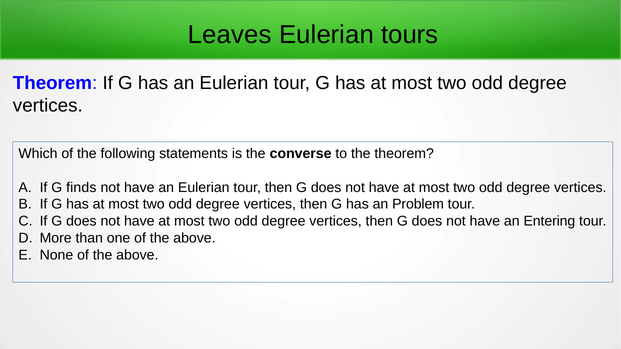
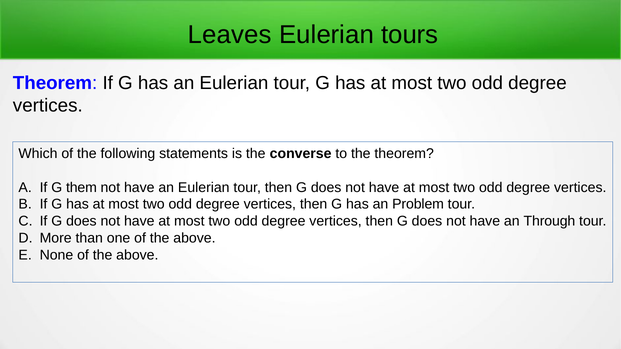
finds: finds -> them (81, 188)
Entering: Entering -> Through (549, 221)
